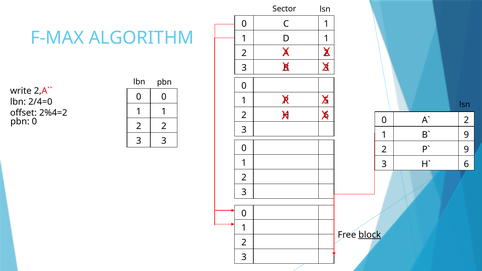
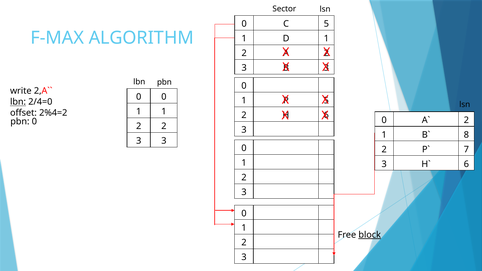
C 1: 1 -> 5 (326, 24)
lbn underline: none -> present (18, 102)
9: 9 -> 8 (466, 135)
9: 9 -> 7 (466, 149)
